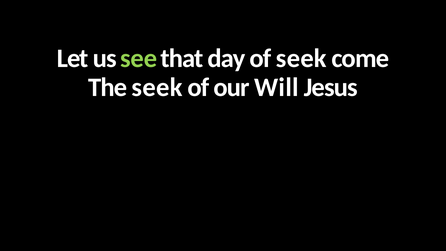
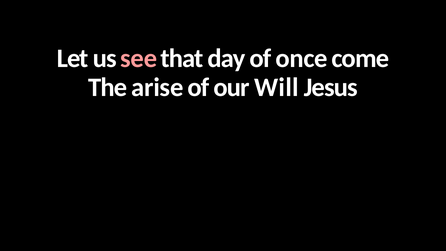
see colour: light green -> pink (139, 58)
of seek: seek -> once (302, 58)
The seek: seek -> arise (157, 87)
